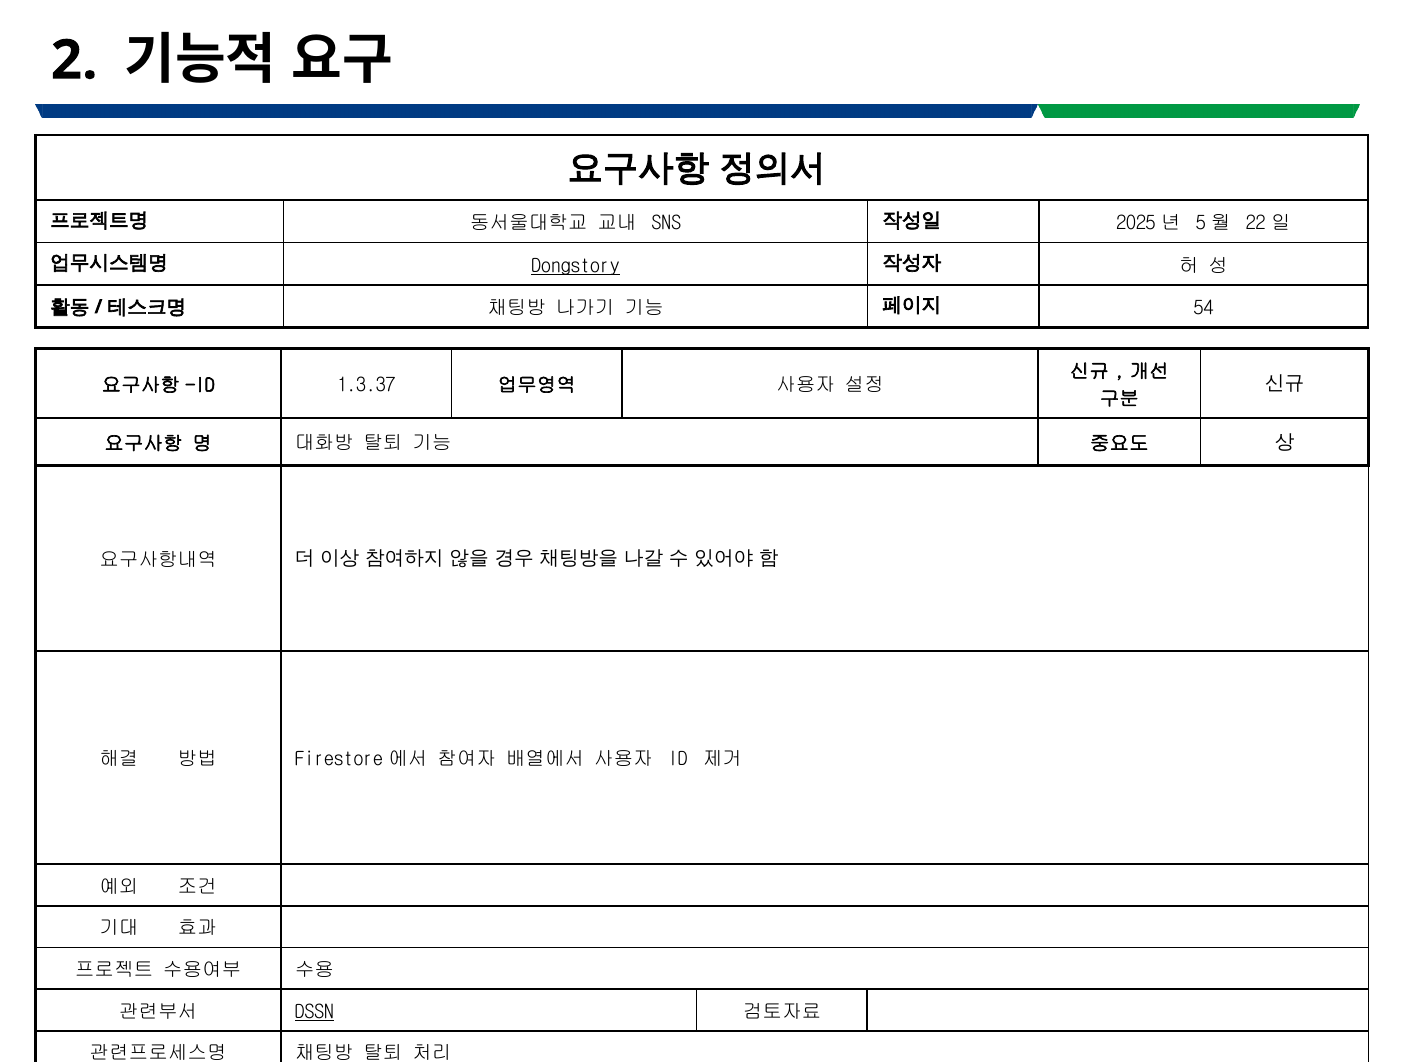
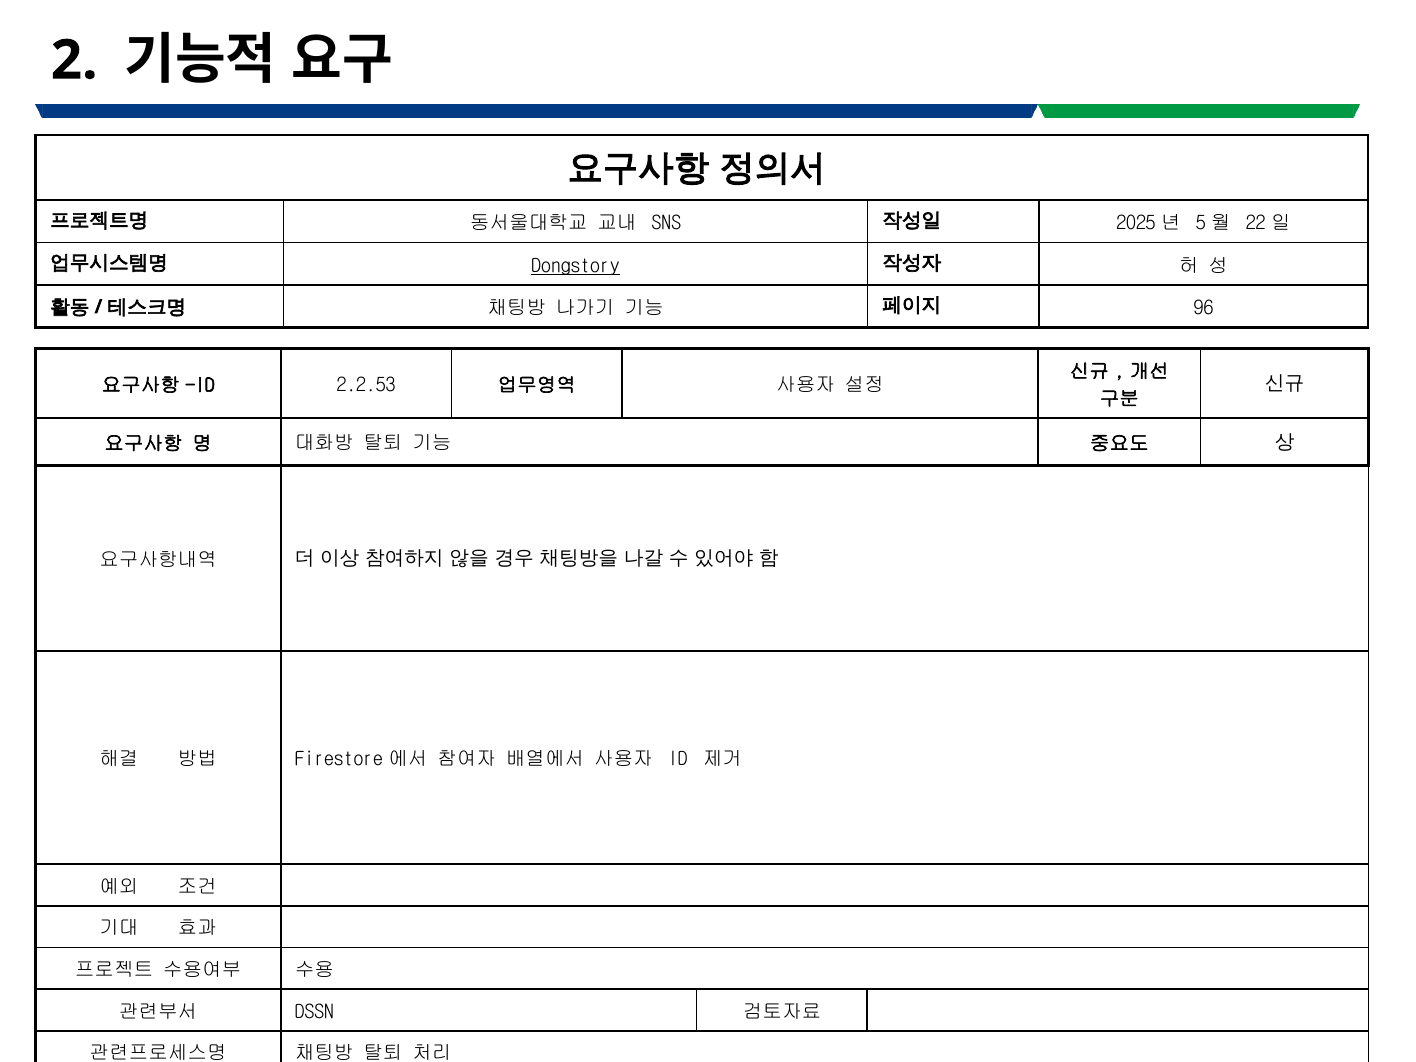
54: 54 -> 96 (1204, 308)
1.3.37: 1.3.37 -> 2.2.53 (366, 385)
DSSN underline: present -> none (314, 1012)
